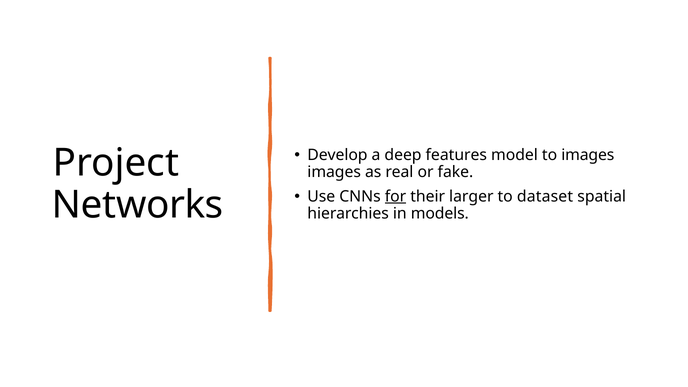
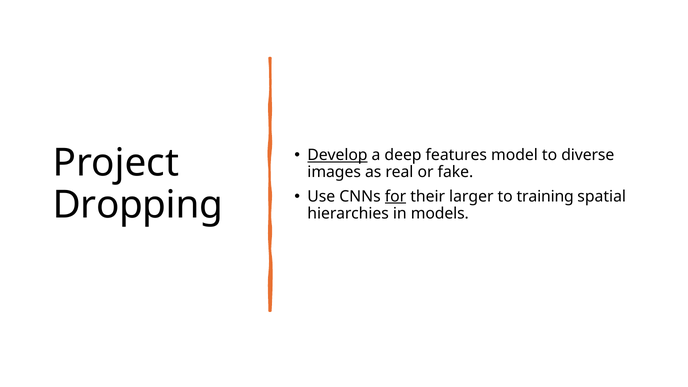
Develop underline: none -> present (337, 155)
to images: images -> diverse (588, 155)
dataset: dataset -> training (545, 196)
Networks: Networks -> Dropping (138, 205)
